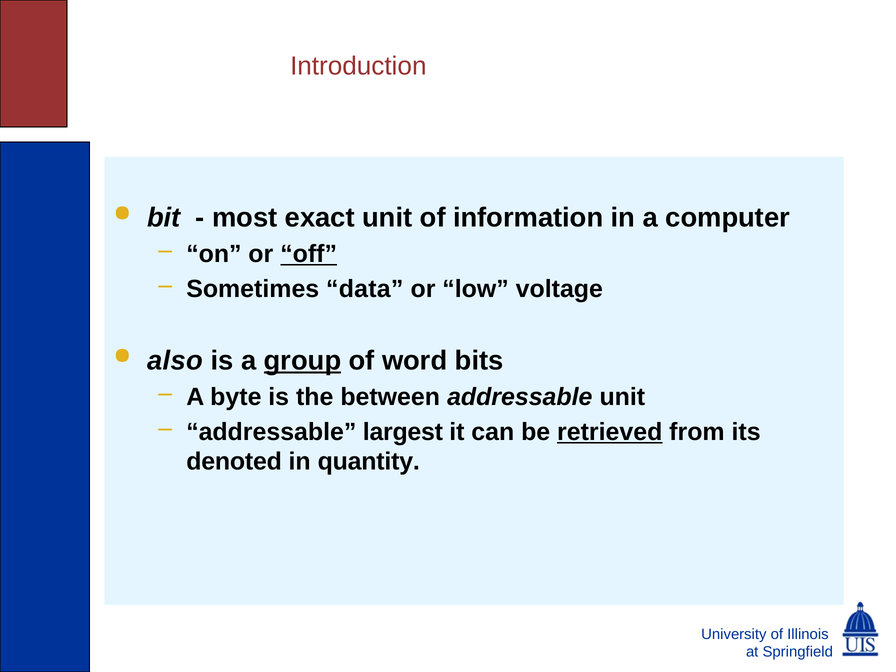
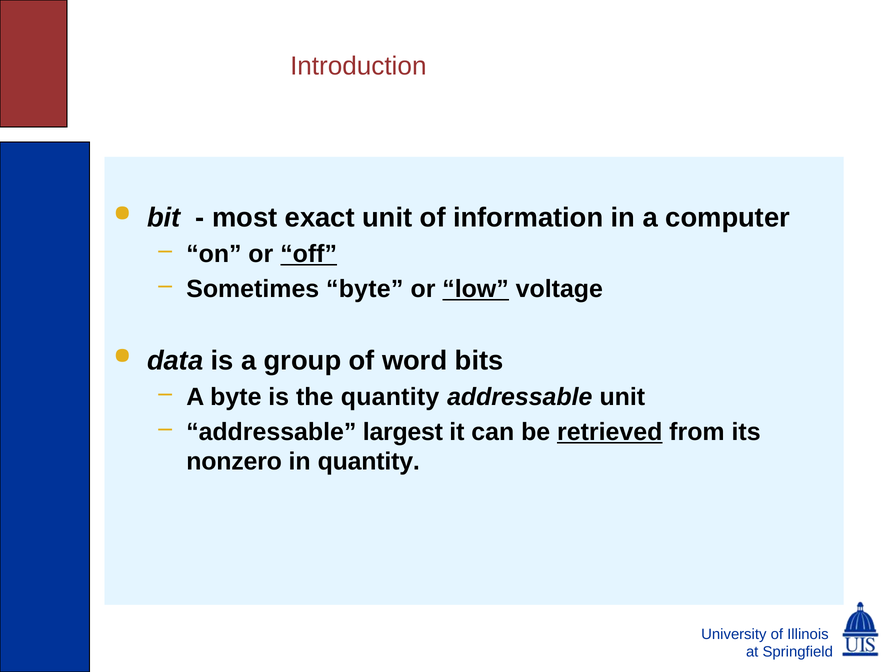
Sometimes data: data -> byte (365, 289)
low underline: none -> present (476, 289)
also: also -> data (175, 361)
group underline: present -> none (302, 361)
the between: between -> quantity (390, 397)
denoted: denoted -> nonzero (234, 462)
